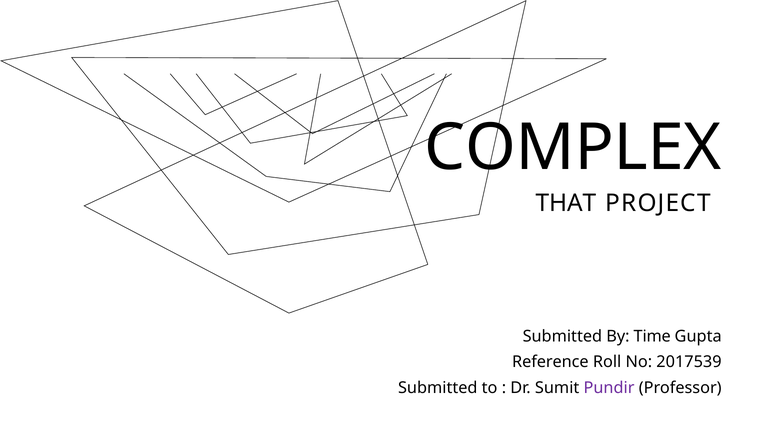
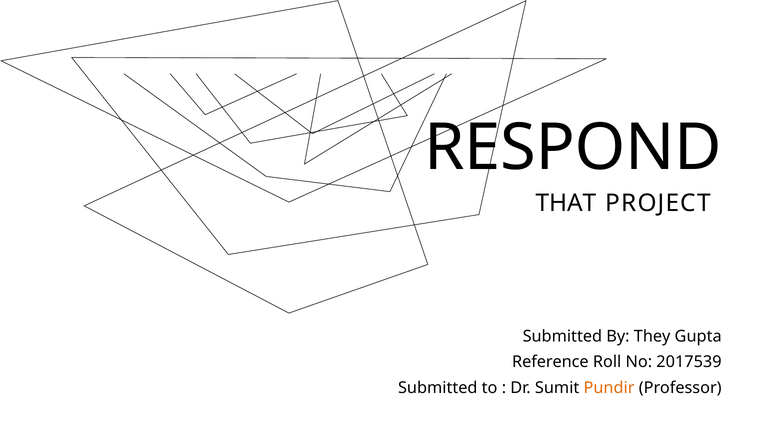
COMPLEX: COMPLEX -> RESPOND (573, 148)
Time: Time -> They (652, 337)
Pundir colour: purple -> orange (609, 388)
